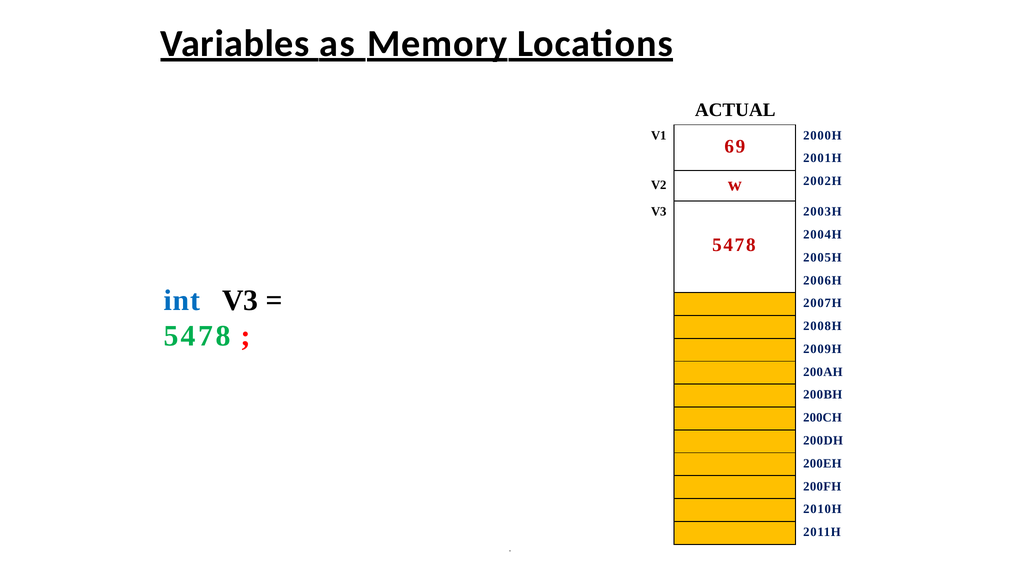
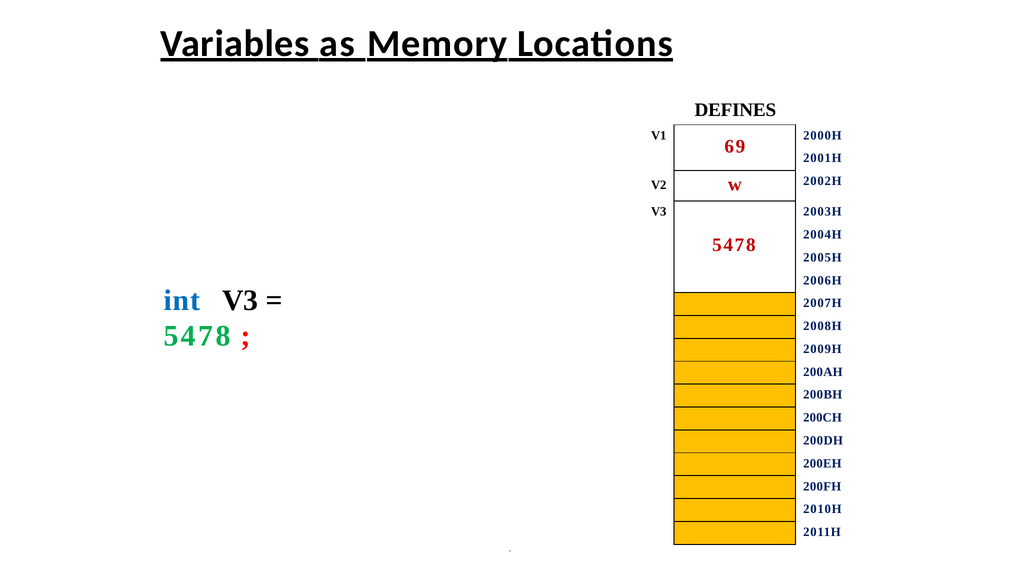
ACTUAL: ACTUAL -> DEFINES (735, 110)
